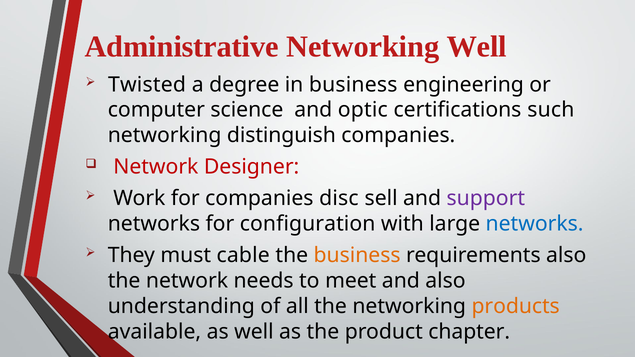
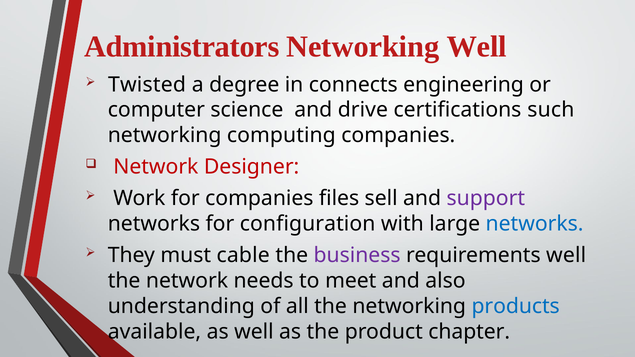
Administrative: Administrative -> Administrators (182, 47)
in business: business -> connects (353, 85)
optic: optic -> drive (363, 110)
distinguish: distinguish -> computing (281, 135)
disc: disc -> files (339, 199)
business colour: orange -> purple (357, 256)
requirements also: also -> well (566, 256)
products colour: orange -> blue (516, 306)
